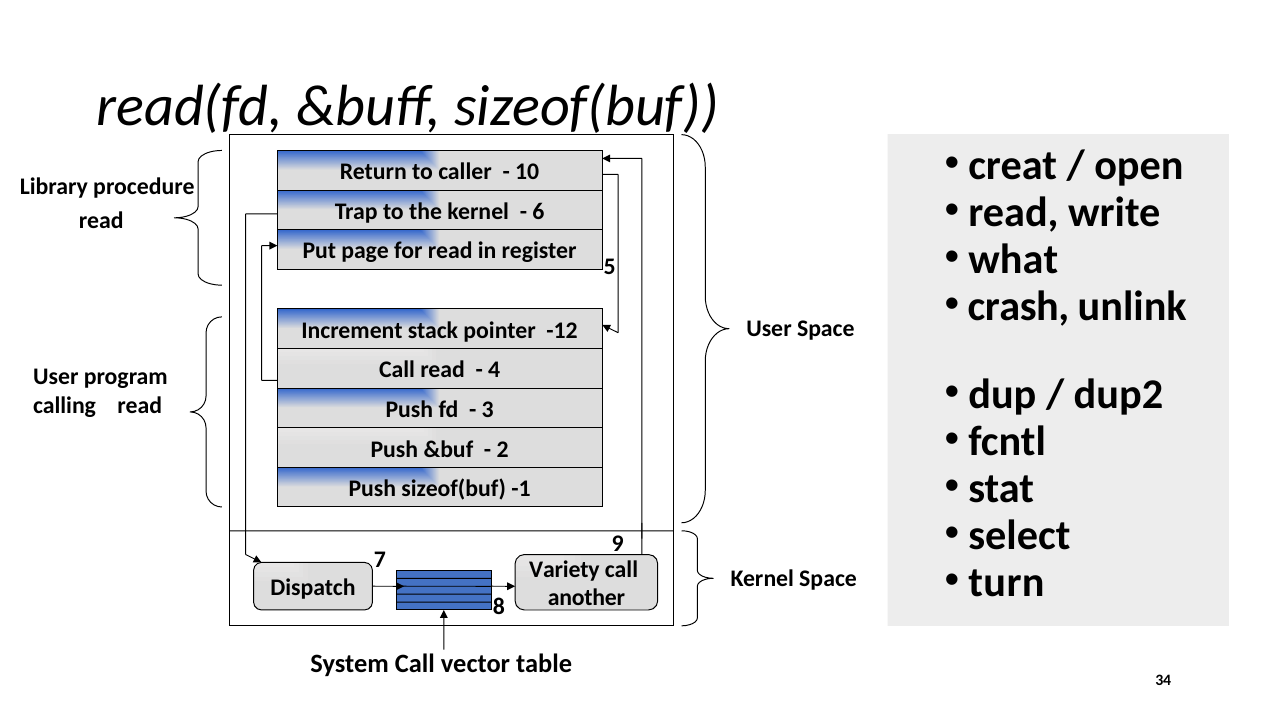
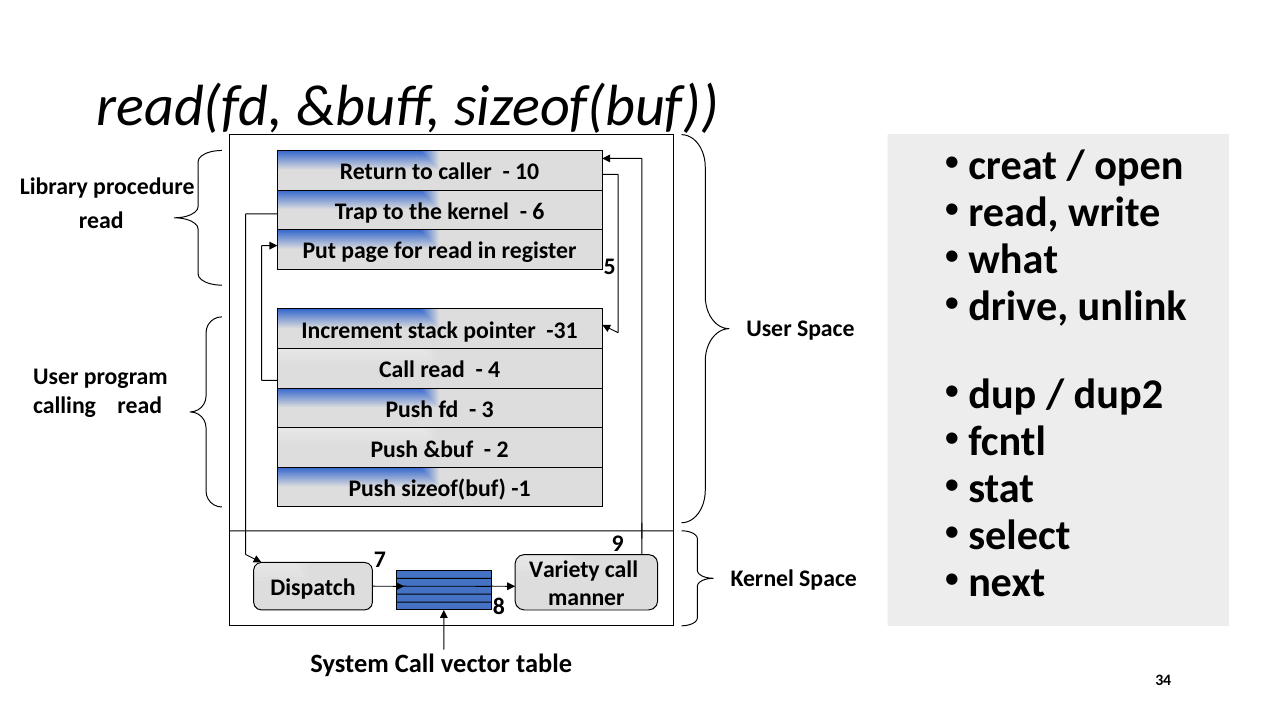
crash: crash -> drive (1018, 306)
-12: -12 -> -31 (562, 331)
turn: turn -> next (1007, 583)
another: another -> manner (586, 598)
